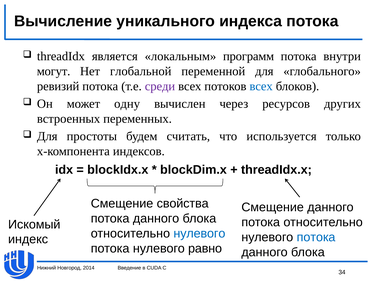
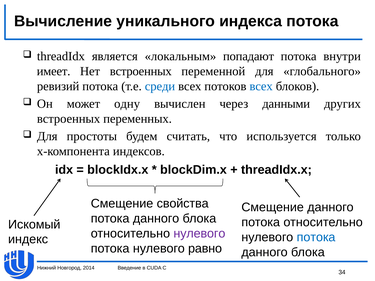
программ: программ -> попадают (249, 56)
могут: могут -> имеет (54, 71)
Нет глобальной: глобальной -> встроенных (141, 71)
среди colour: purple -> blue (160, 86)
ресурсов: ресурсов -> данными (286, 104)
нулевого colour: blue -> purple (199, 234)
